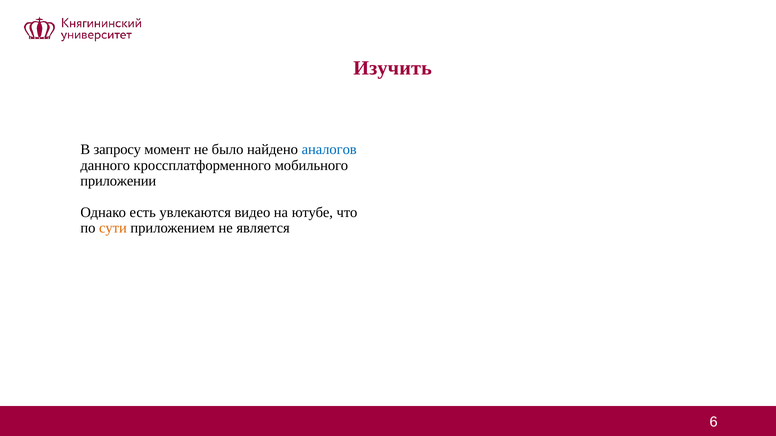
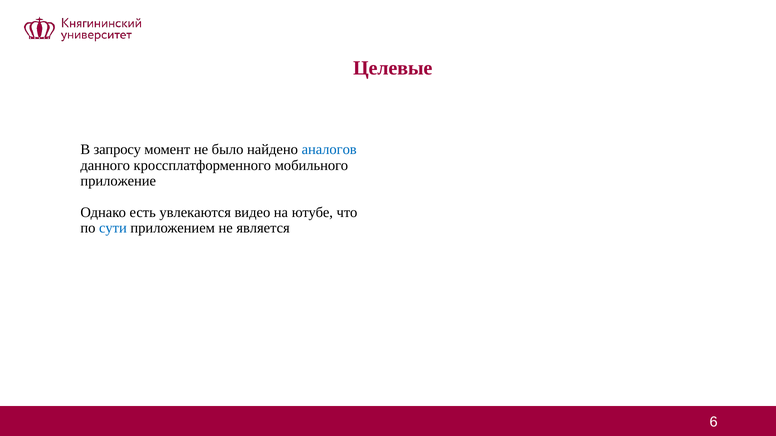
Изучить: Изучить -> Целевые (393, 68)
приложении: приложении -> приложение (118, 181)
сути colour: orange -> blue (113, 228)
